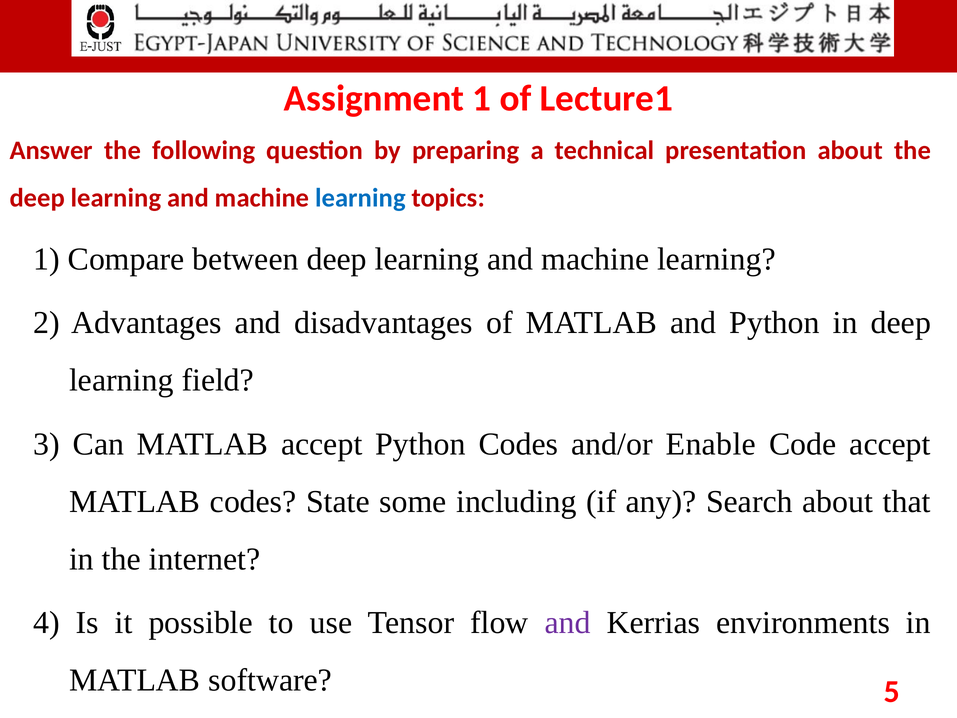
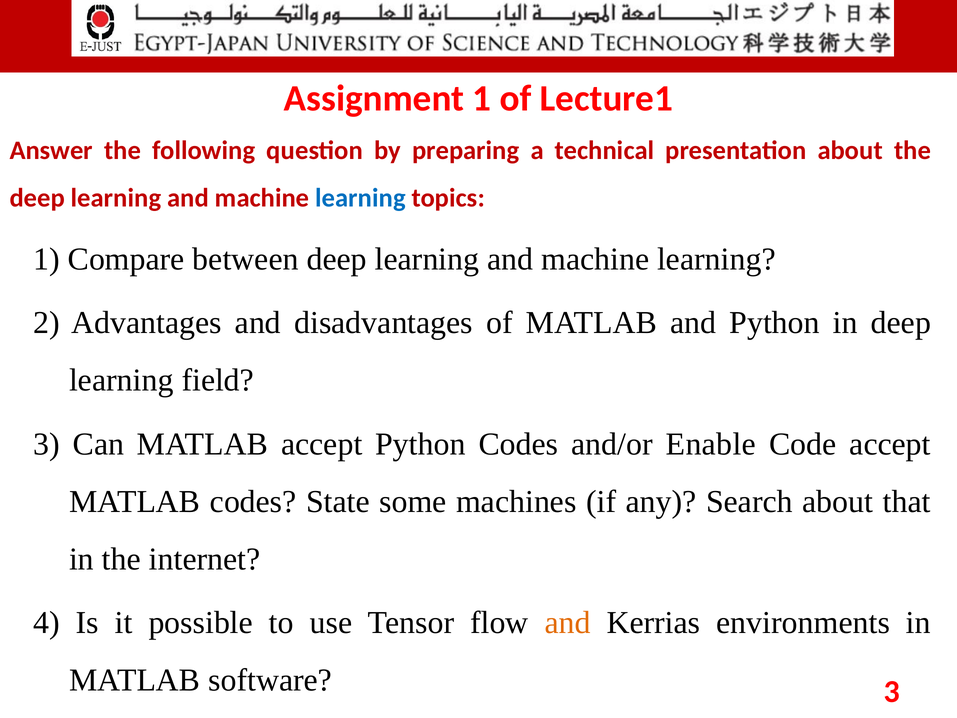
including: including -> machines (516, 501)
and colour: purple -> orange (568, 623)
software 5: 5 -> 3 (892, 691)
